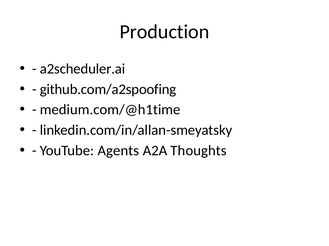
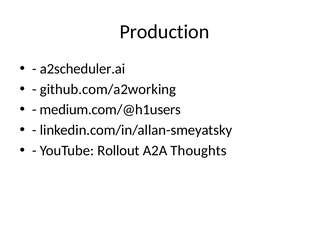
github.com/a2spoofing: github.com/a2spoofing -> github.com/a2working (108, 89)
medium.com/@h1time: medium.com/@h1time -> medium.com/@h1users (110, 110)
Agents: Agents -> Rollout (119, 151)
